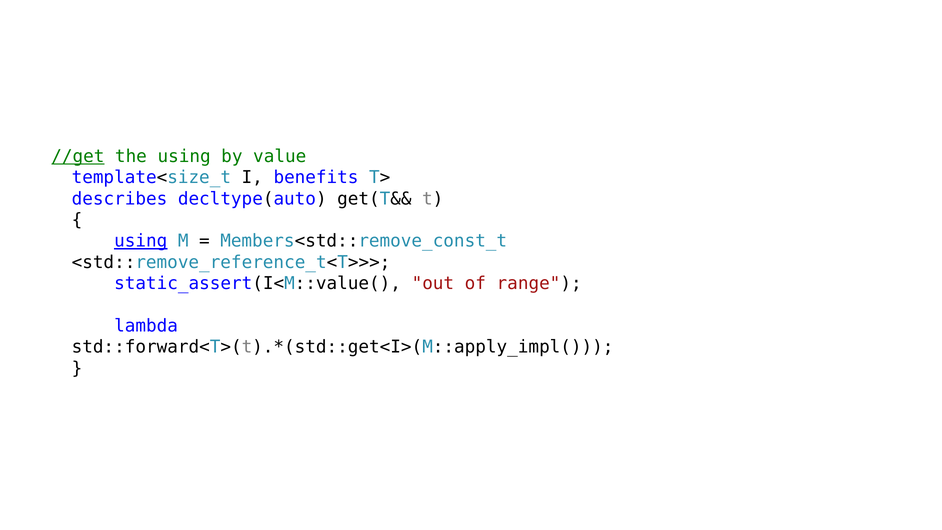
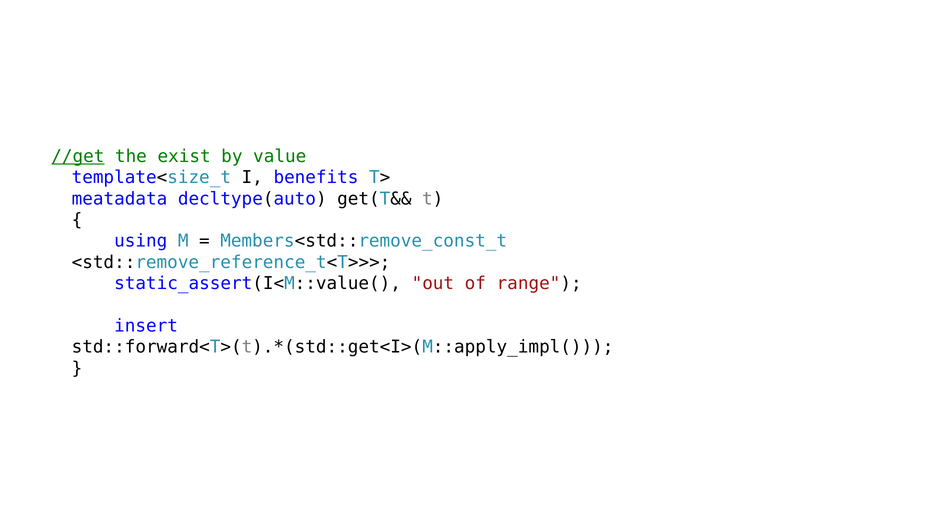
the using: using -> exist (184, 156)
describes: describes -> meatadata (120, 199)
using underline: present -> none (141, 241)
lambda: lambda -> insert (146, 326)
